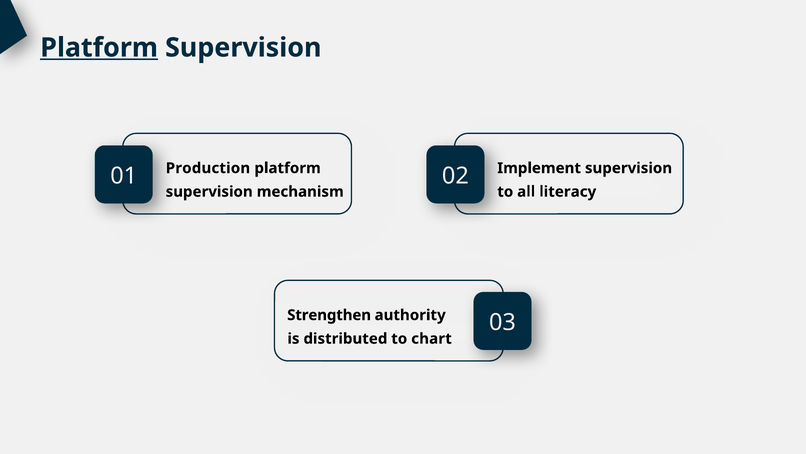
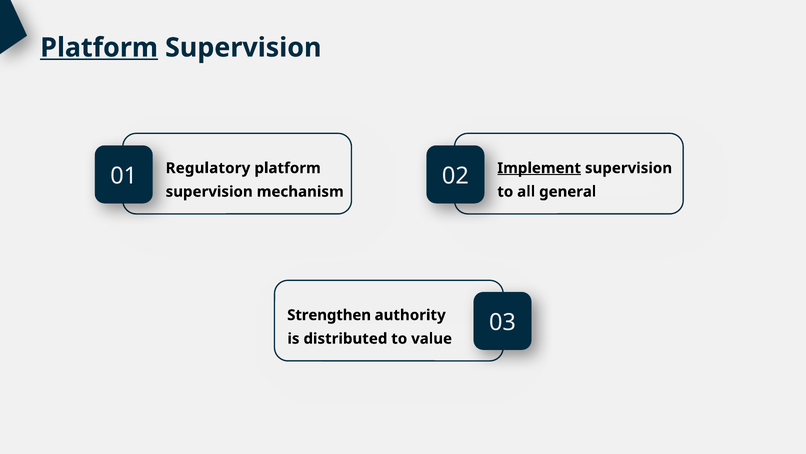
Production: Production -> Regulatory (208, 168)
Implement underline: none -> present (539, 168)
literacy: literacy -> general (568, 191)
chart: chart -> value (432, 338)
